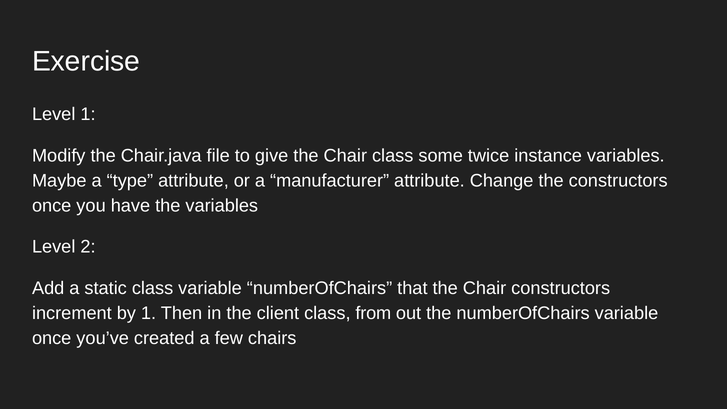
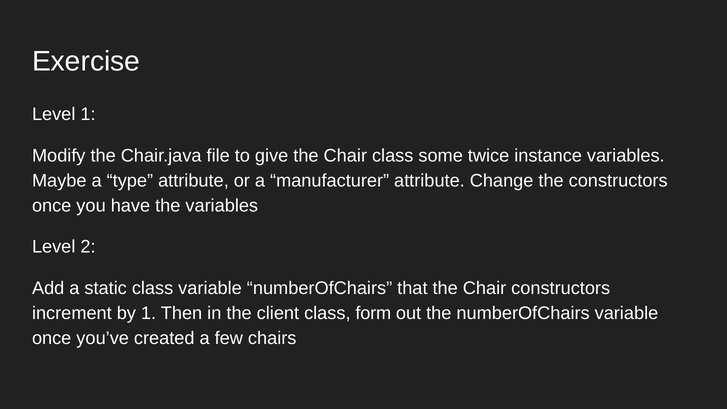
from: from -> form (373, 313)
